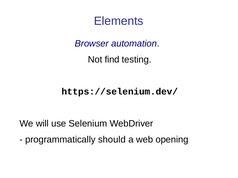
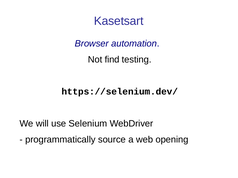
Elements: Elements -> Kasetsart (119, 21)
should: should -> source (112, 140)
